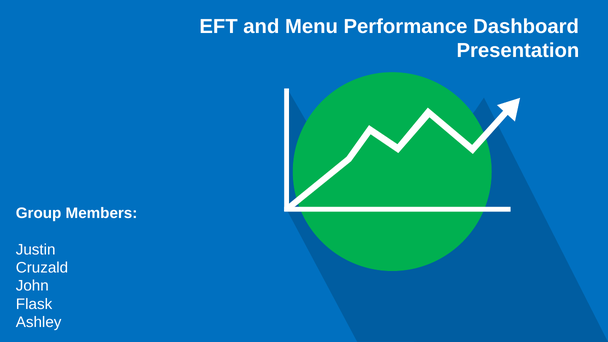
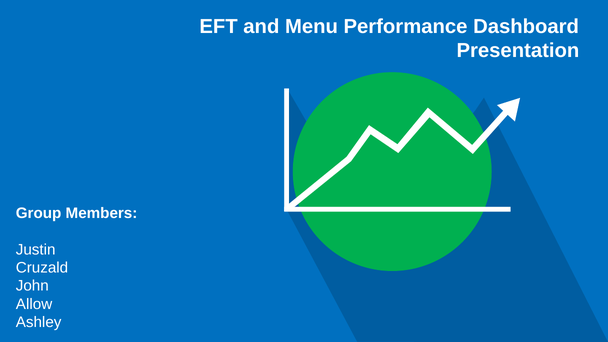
Flask: Flask -> Allow (34, 304)
